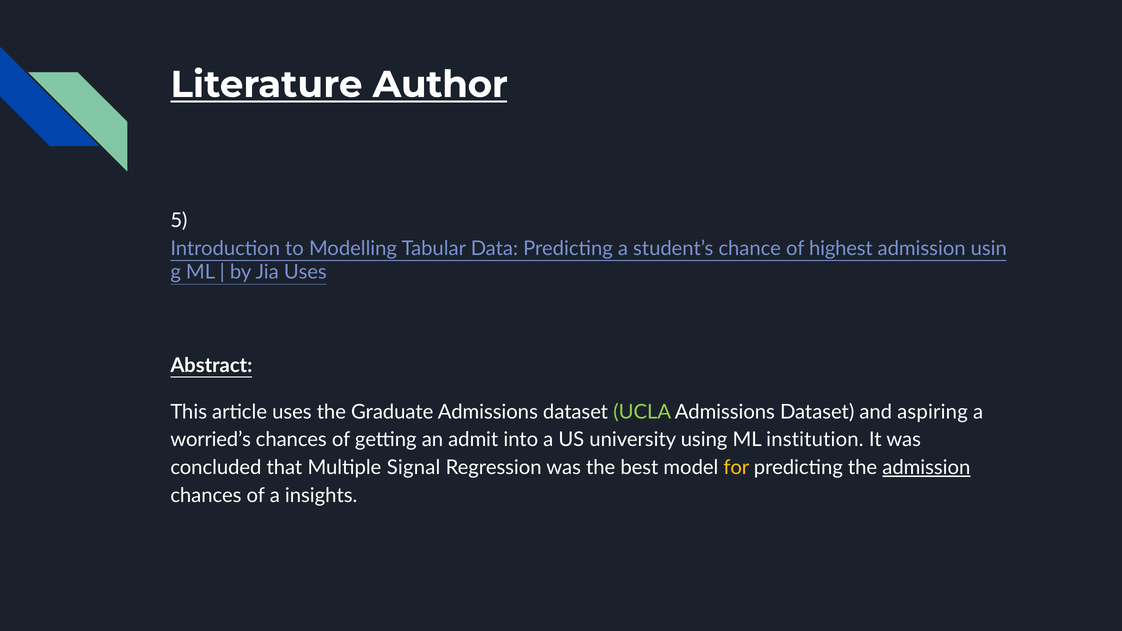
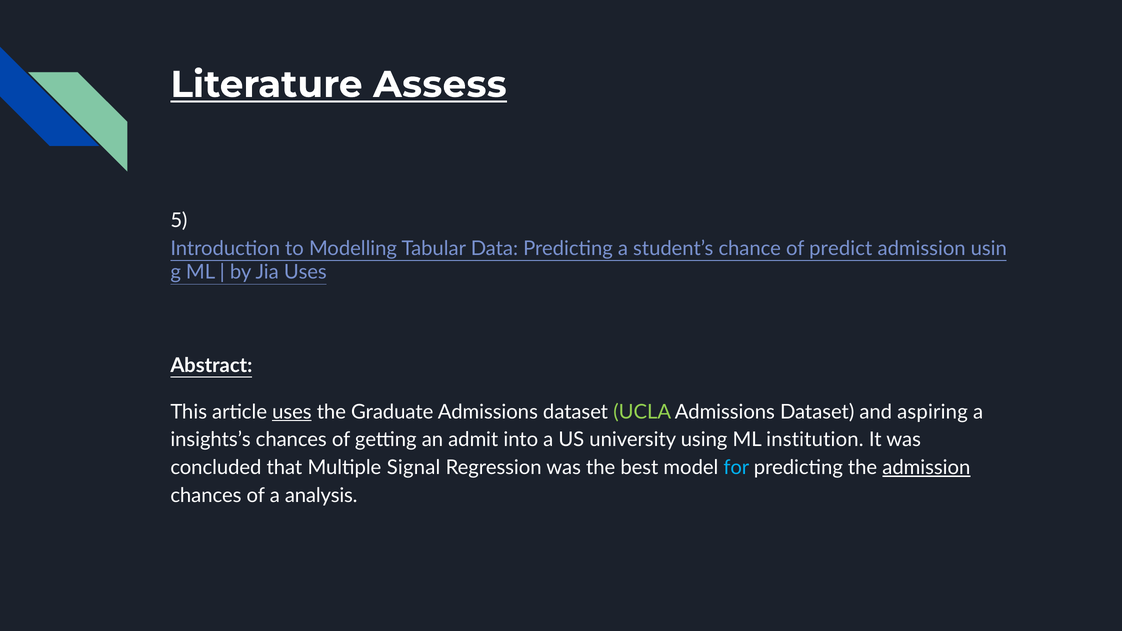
Author: Author -> Assess (440, 85)
highest: highest -> predict (841, 248)
uses underline: none -> present (292, 412)
worried’s: worried’s -> insights’s (211, 440)
for colour: yellow -> light blue (736, 468)
insights: insights -> analysis (321, 495)
